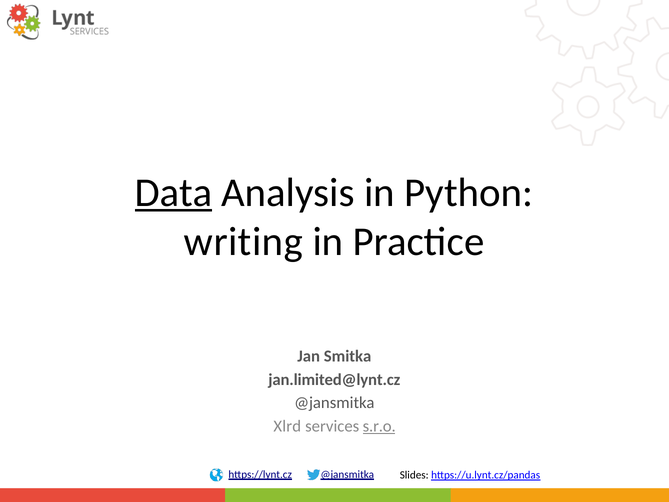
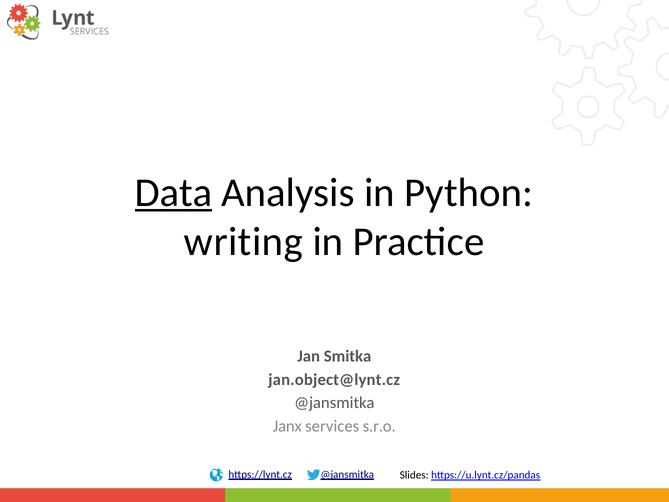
jan.limited@lynt.cz: jan.limited@lynt.cz -> jan.object@lynt.cz (334, 379)
Xlrd: Xlrd -> Janx (287, 426)
s.r.o underline: present -> none (379, 426)
